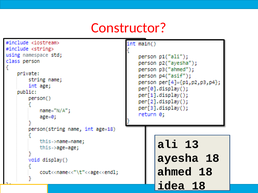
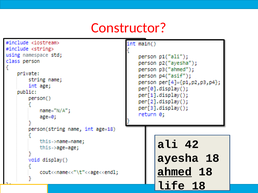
13: 13 -> 42 (192, 145)
ahmed underline: none -> present (175, 172)
idea: idea -> life (171, 186)
